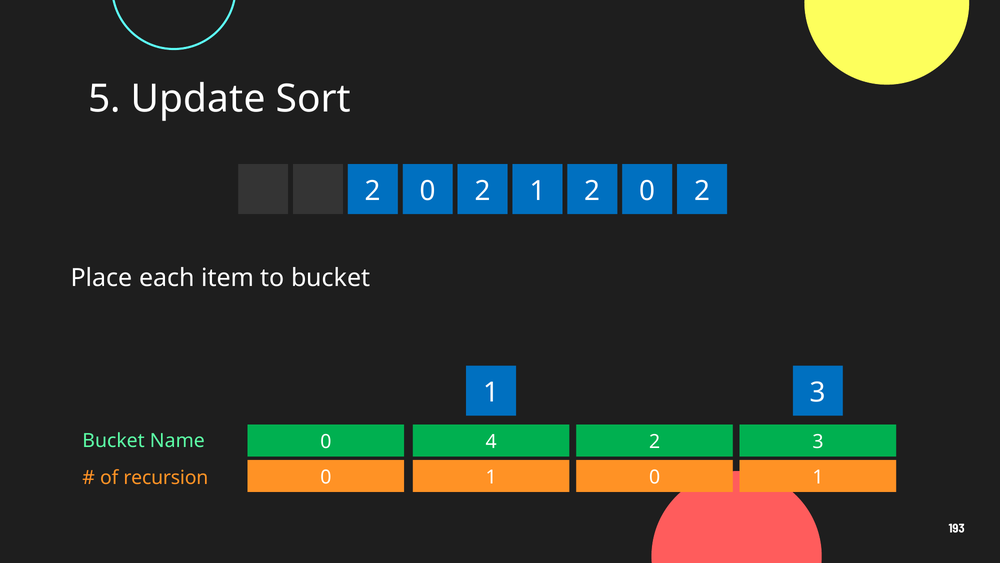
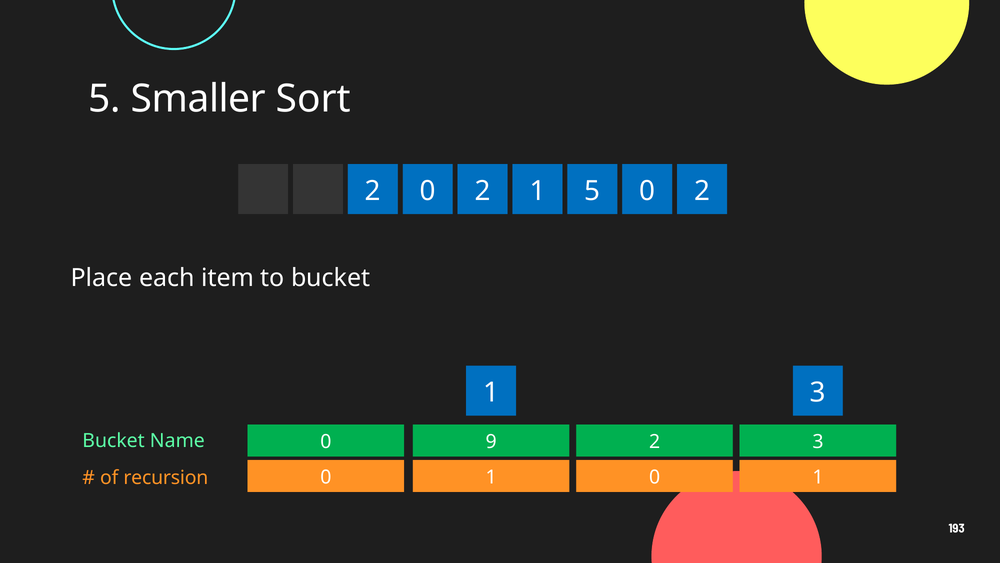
Update: Update -> Smaller (198, 99)
2 1 2: 2 -> 5 (592, 191)
4: 4 -> 9 (491, 442)
